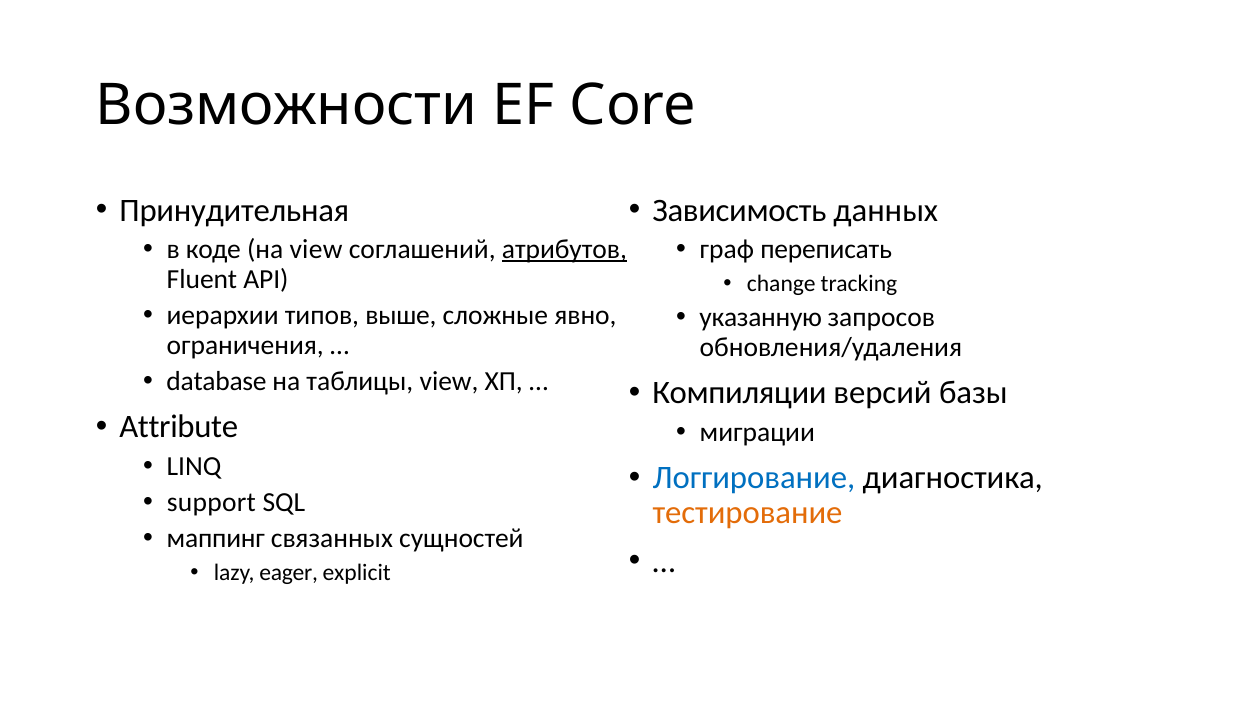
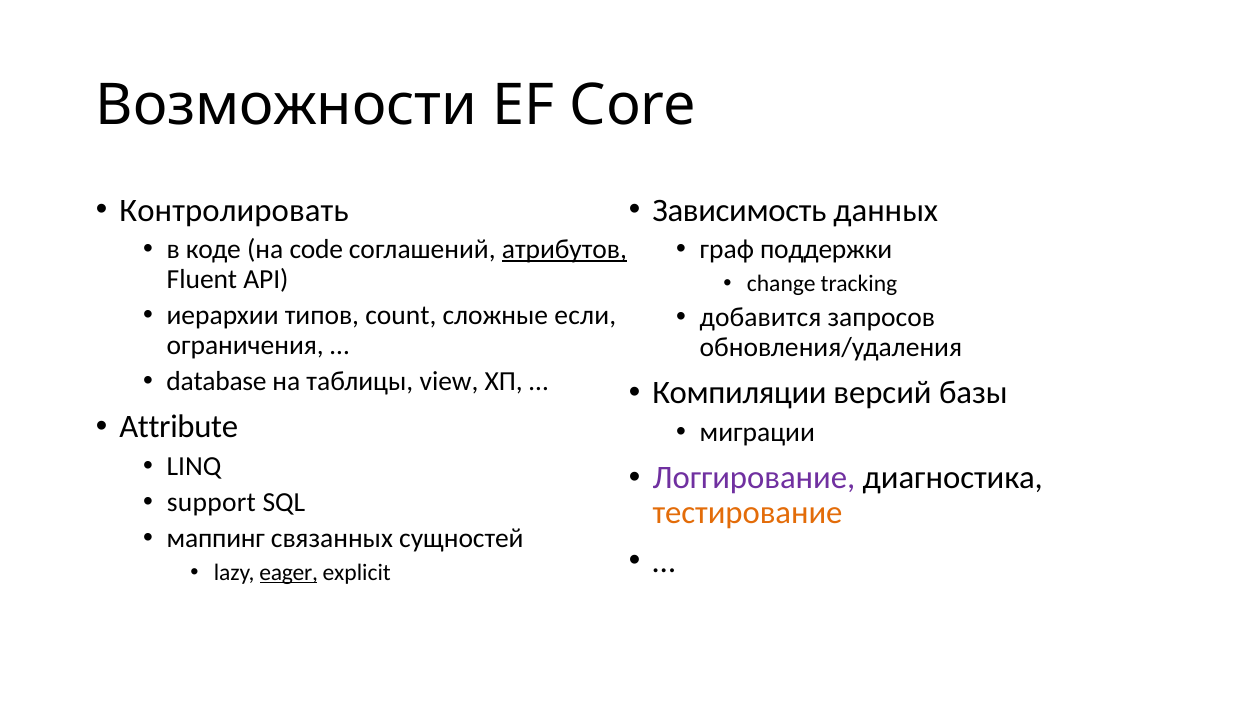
Принудительная: Принудительная -> Контролировать (234, 211)
на view: view -> code (316, 250)
переписать: переписать -> поддержки (826, 250)
выше: выше -> count (401, 316)
явно: явно -> если (585, 316)
указанную: указанную -> добавится (761, 318)
Логгирование colour: blue -> purple (754, 478)
eager underline: none -> present (289, 573)
